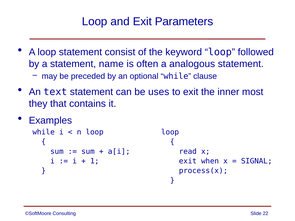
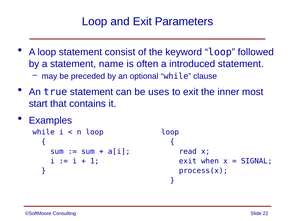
analogous: analogous -> introduced (192, 64)
text: text -> true (55, 92)
they: they -> start (38, 104)
